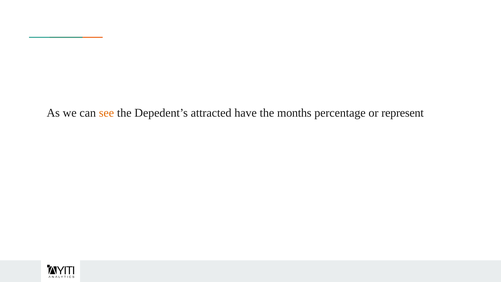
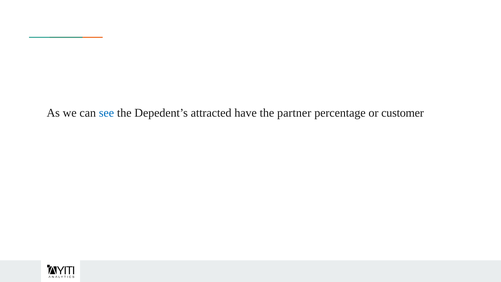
see colour: orange -> blue (106, 113)
months: months -> partner (294, 113)
represent: represent -> customer (403, 113)
